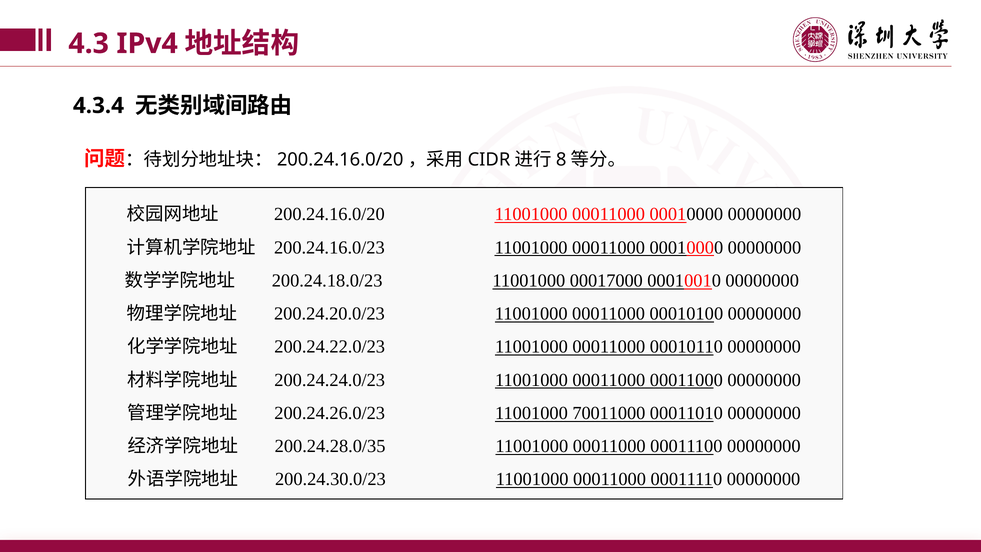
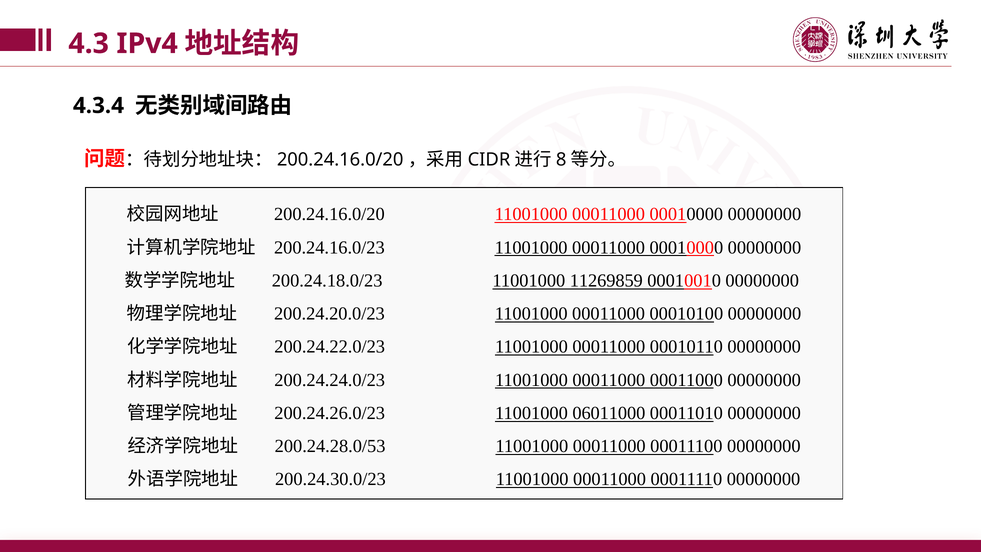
00017000: 00017000 -> 11269859 (606, 281)
70011000: 70011000 -> 06011000 (609, 413)
200.24.28.0/35: 200.24.28.0/35 -> 200.24.28.0/53 (330, 446)
